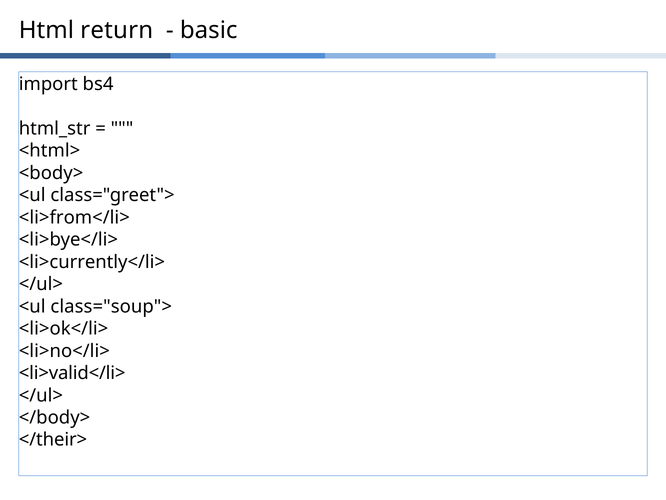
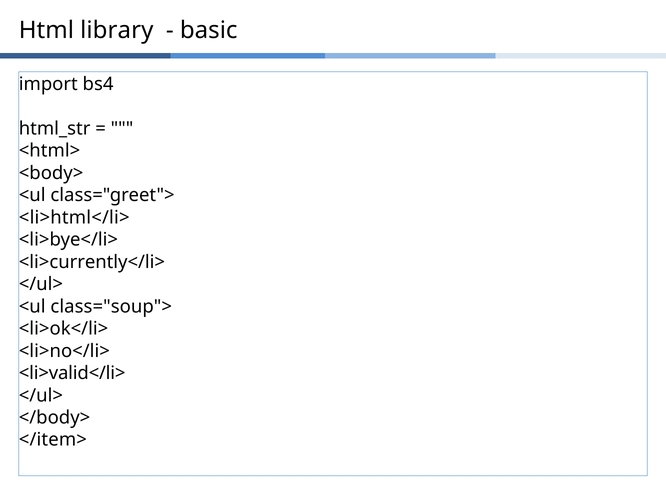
return: return -> library (117, 30)
<li>from</li>: <li>from</li> -> <li>html</li> (74, 217)
</their>: </their> -> </item> (53, 439)
